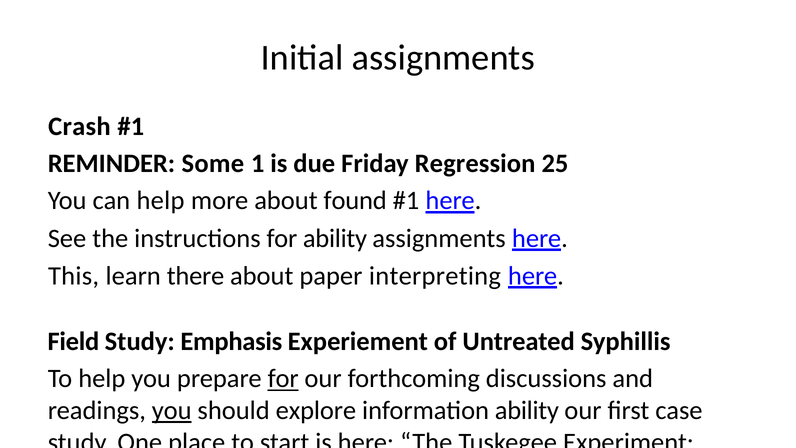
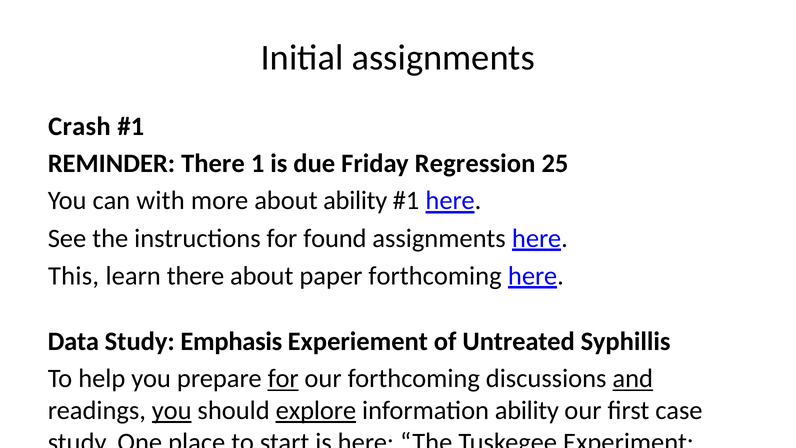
REMINDER Some: Some -> There (213, 163)
can help: help -> with (161, 201)
about found: found -> ability (355, 201)
for ability: ability -> found (335, 238)
paper interpreting: interpreting -> forthcoming (435, 276)
Field: Field -> Data (73, 341)
and underline: none -> present (633, 379)
explore underline: none -> present (316, 410)
